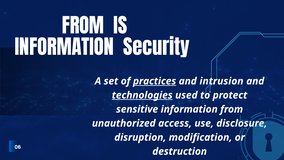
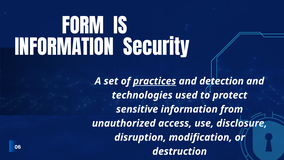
FROM: FROM -> FORM (83, 27)
intrusion: intrusion -> detection (222, 81)
technologies underline: present -> none (142, 95)
